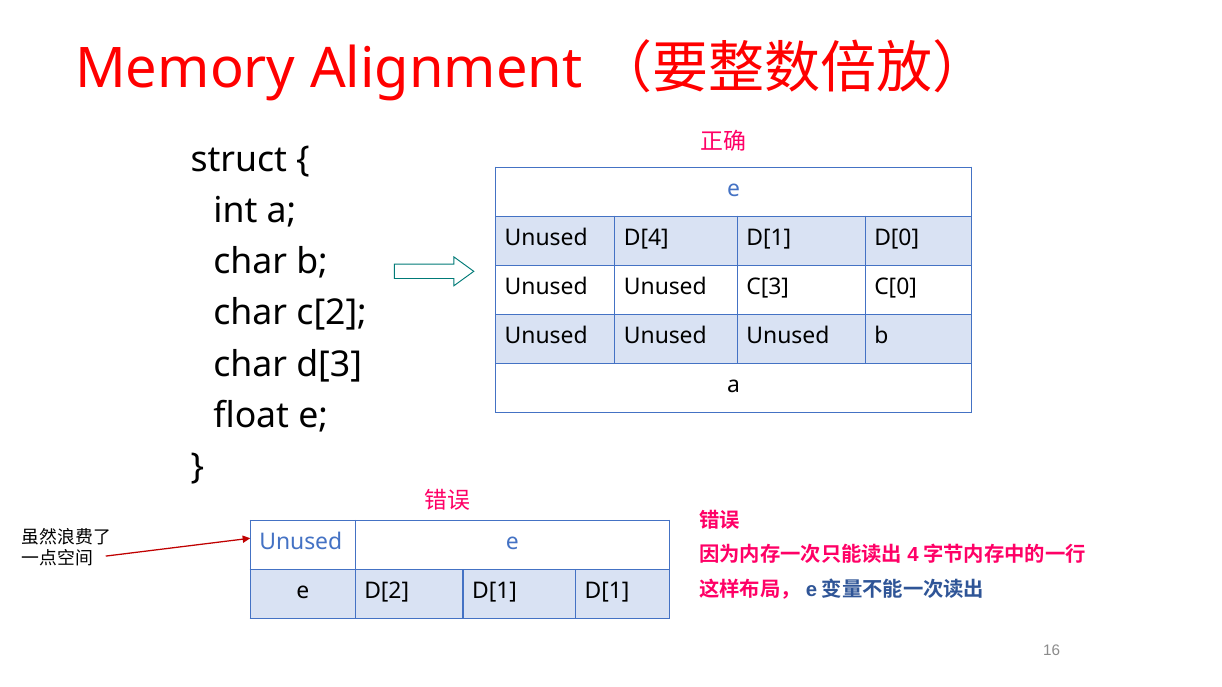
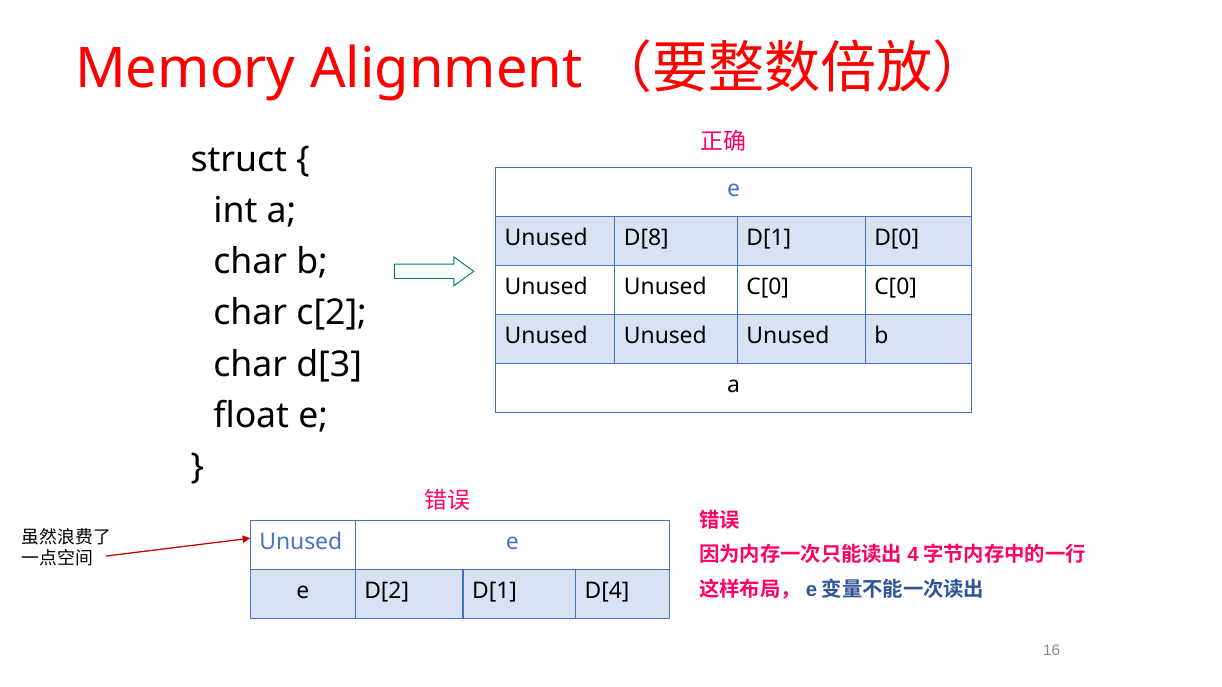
D[4: D[4 -> D[8 (646, 238)
Unused C[3: C[3 -> C[0 (768, 287)
D[1 D[1: D[1 -> D[4 (607, 591)
